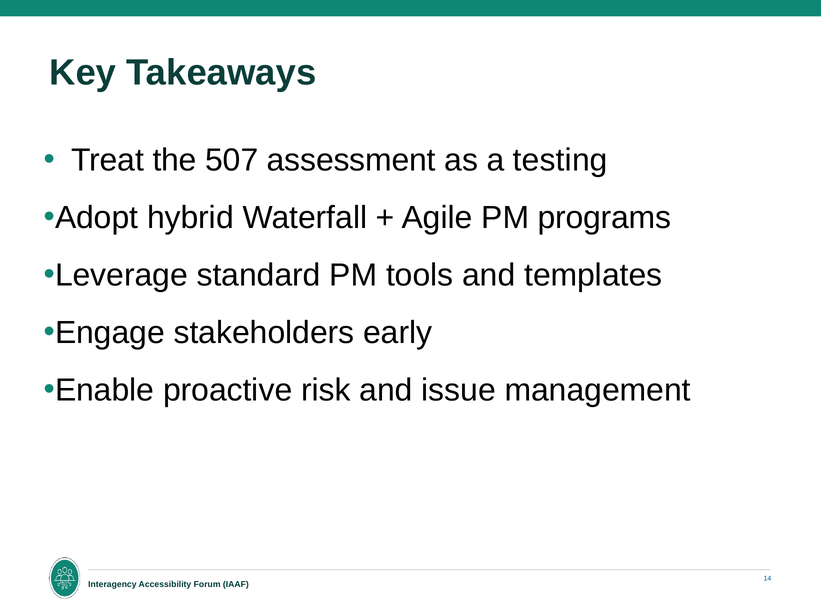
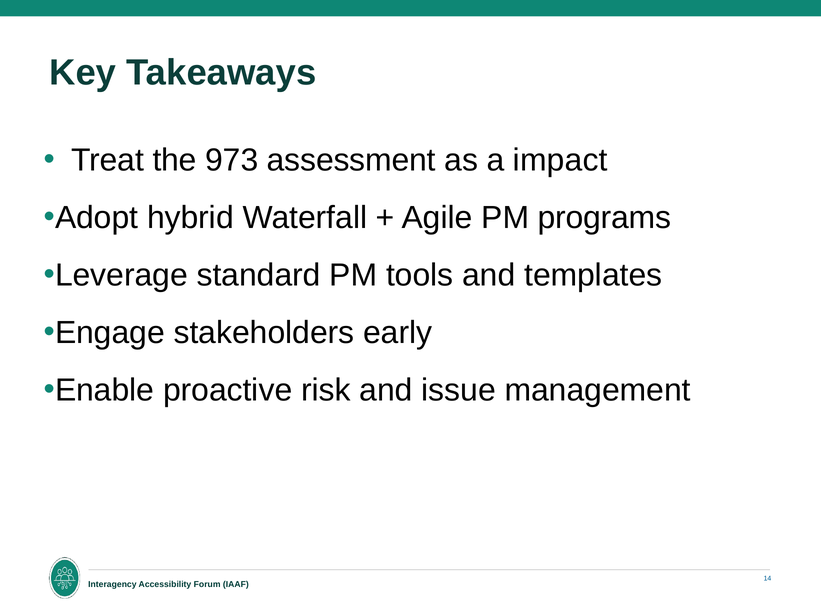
507: 507 -> 973 (232, 160)
testing: testing -> impact (560, 160)
